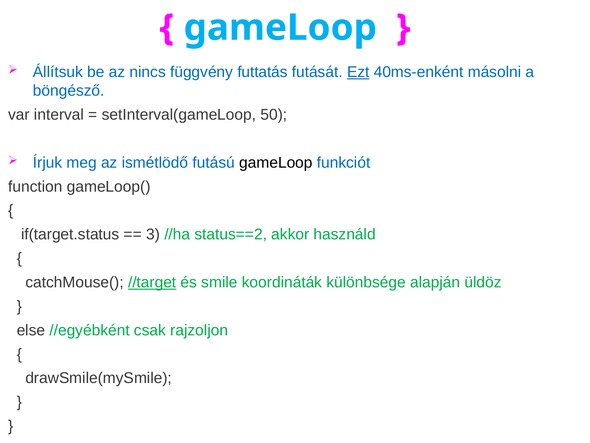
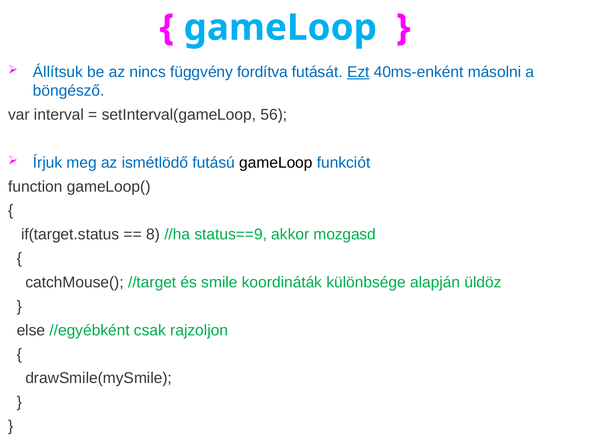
futtatás: futtatás -> fordítva (263, 72)
50: 50 -> 56 (274, 115)
3: 3 -> 8 (153, 234)
status==2: status==2 -> status==9 (231, 234)
használd: használd -> mozgasd (345, 234)
//target underline: present -> none (152, 282)
